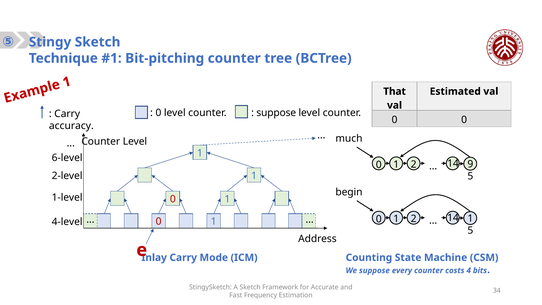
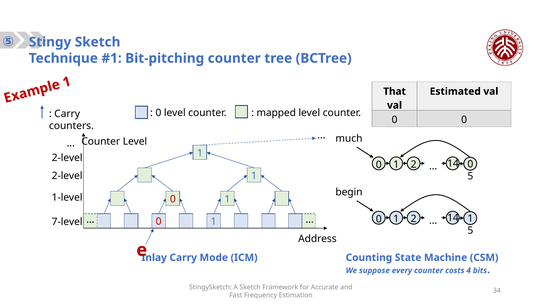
suppose: suppose -> mapped (276, 113)
accuracy: accuracy -> counters (71, 126)
6-level: 6-level -> 2-level (67, 158)
14 9: 9 -> 0 (470, 164)
4-level: 4-level -> 7-level (67, 222)
